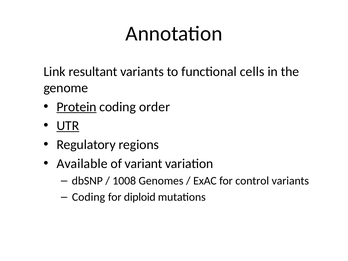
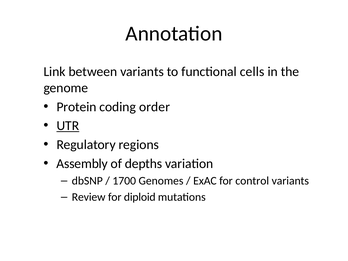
resultant: resultant -> between (93, 72)
Protein underline: present -> none (77, 107)
Available: Available -> Assembly (82, 164)
variant: variant -> depths (144, 164)
1008: 1008 -> 1700 (124, 181)
Coding: Coding -> Review (89, 197)
